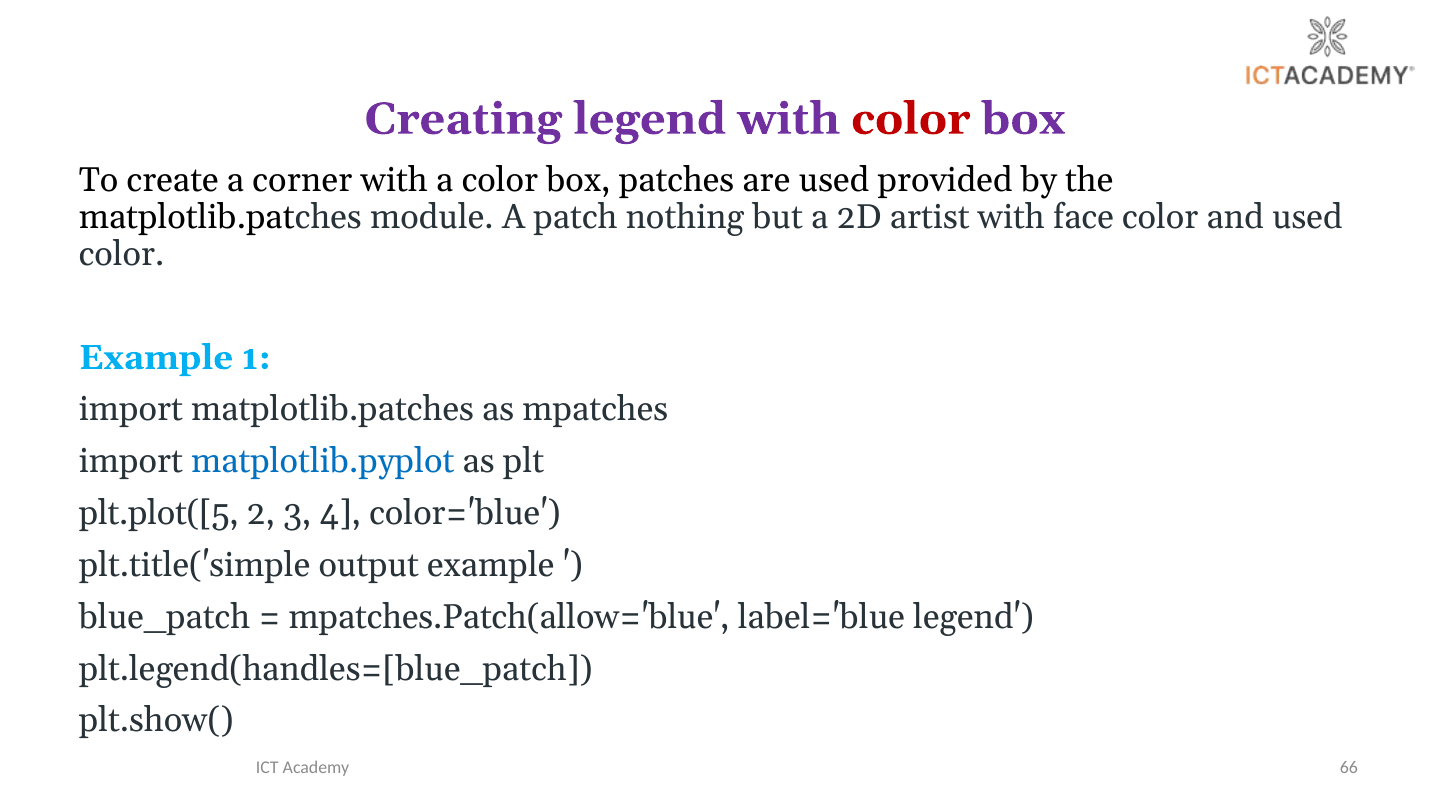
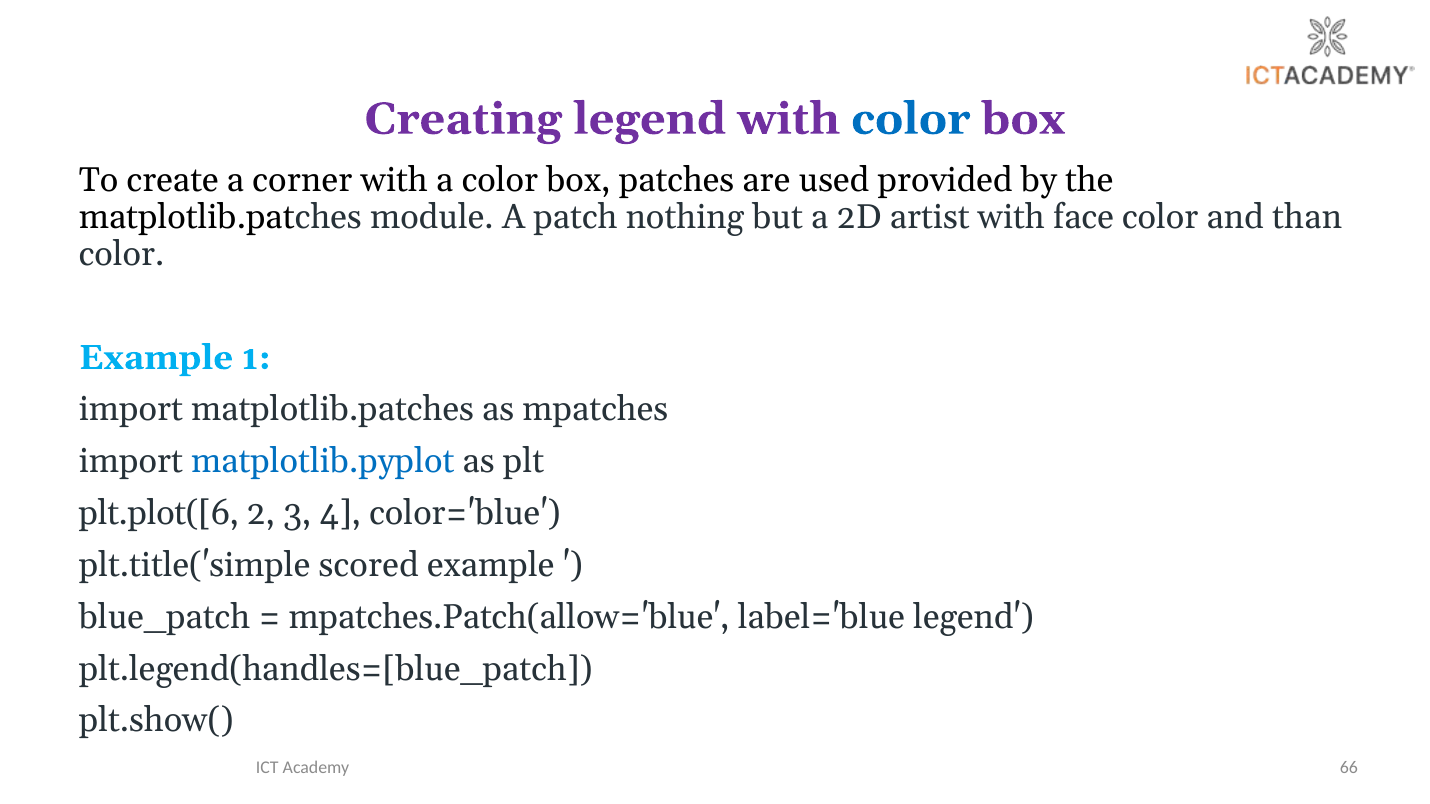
color colour: red -> blue (911, 119)
and used: used -> than (1307, 217)
plt.plot([5: plt.plot([5 -> plt.plot([6 (159, 513)
output: output -> scored (369, 565)
